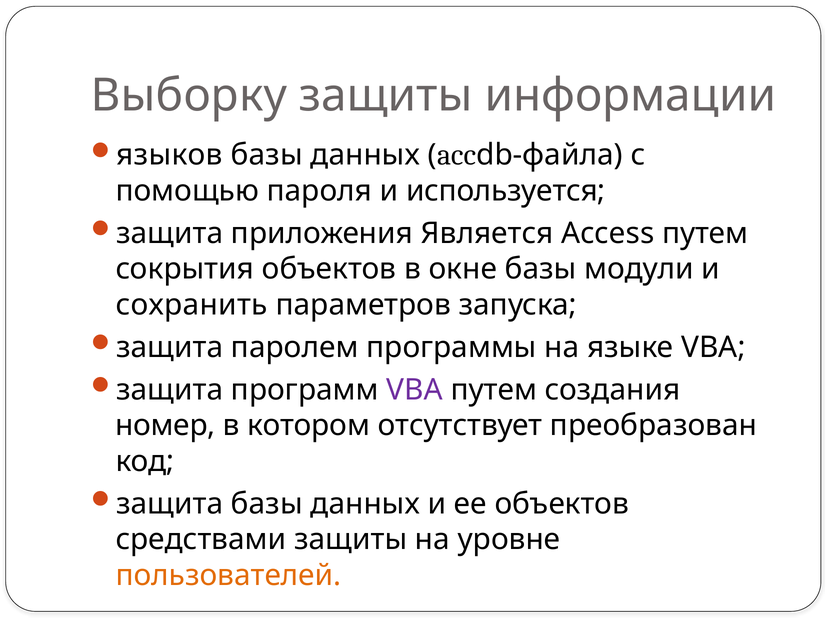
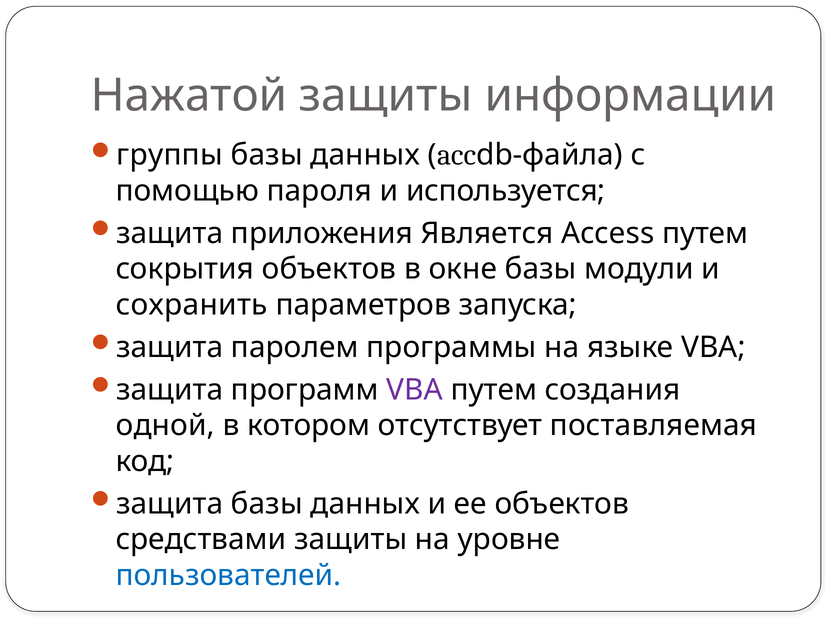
Выборку: Выборку -> Нажатой (189, 96)
языков: языков -> группы (170, 155)
номер: номер -> одной (165, 426)
преобразован: преобразован -> поставляемая (653, 426)
пользователей colour: orange -> blue (229, 575)
